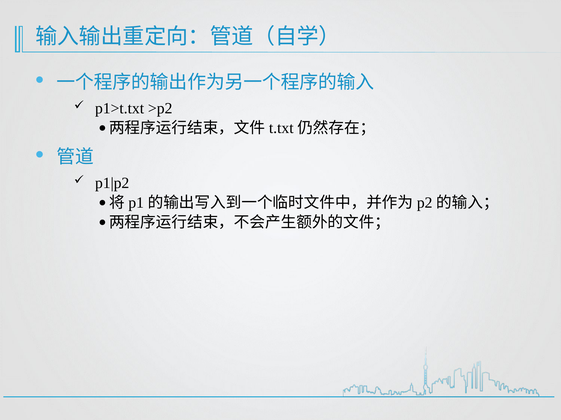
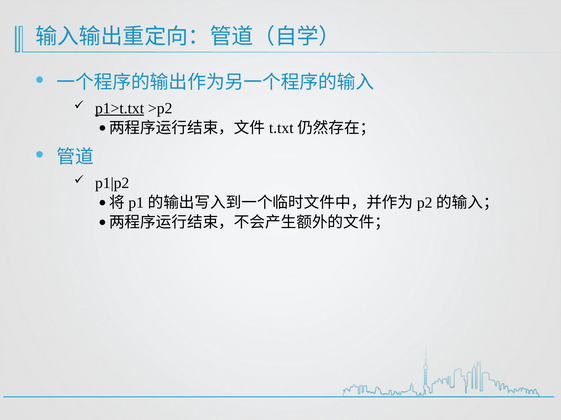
p1>t.txt underline: none -> present (120, 109)
